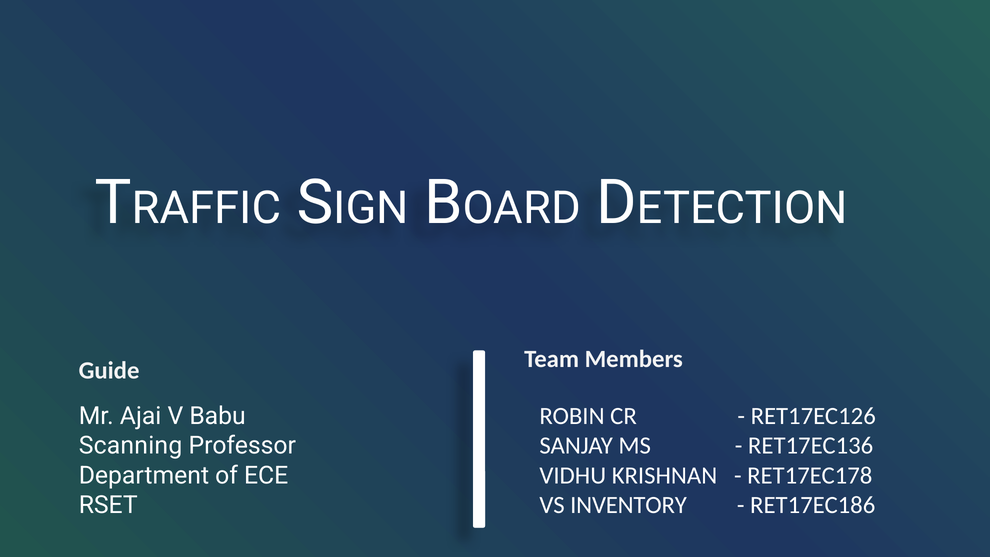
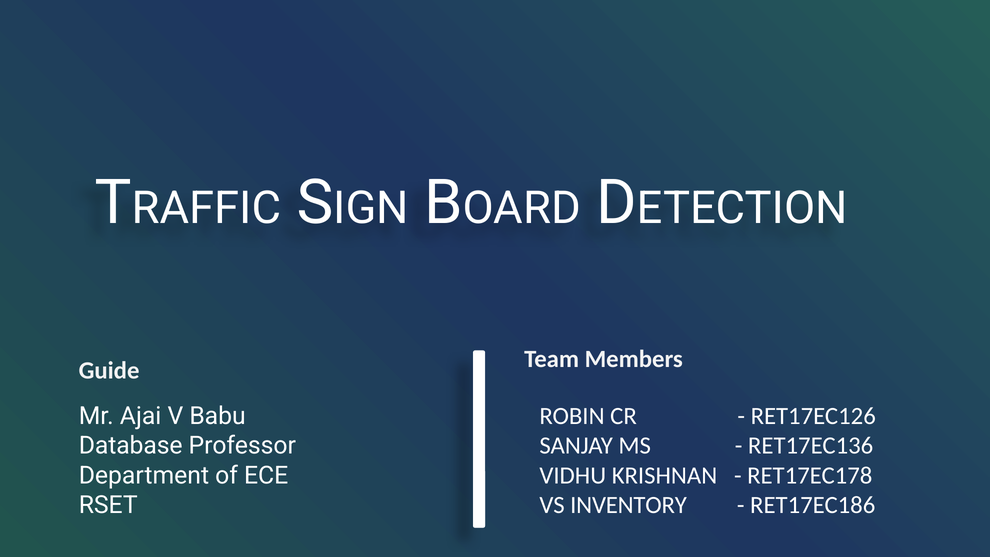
Scanning: Scanning -> Database (131, 446)
